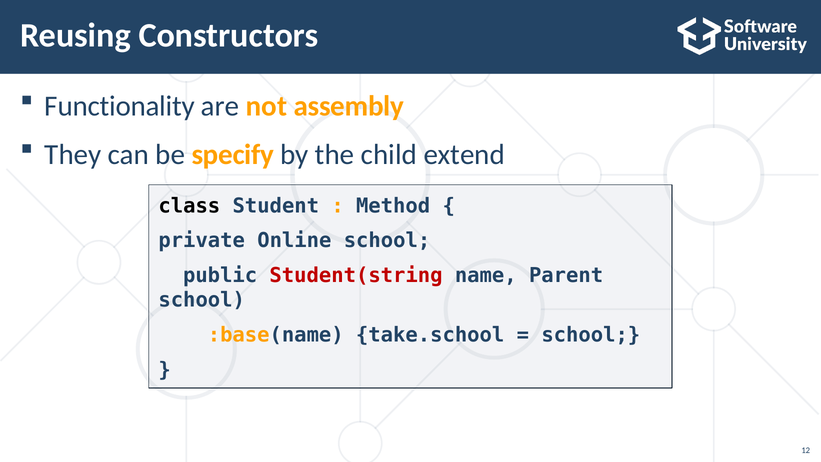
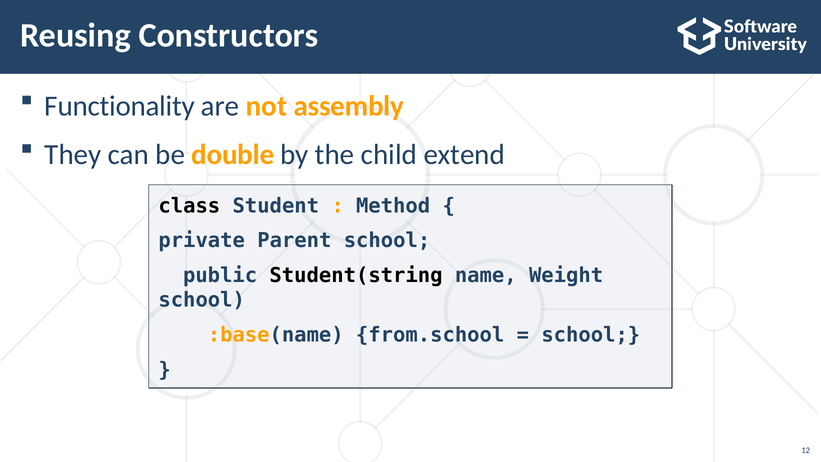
specify: specify -> double (233, 155)
Online: Online -> Parent (294, 241)
Student(string colour: red -> black (356, 275)
Parent: Parent -> Weight (566, 275)
take.school: take.school -> from.school (430, 335)
